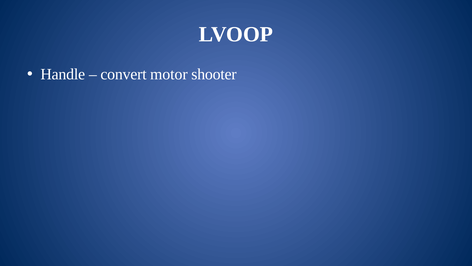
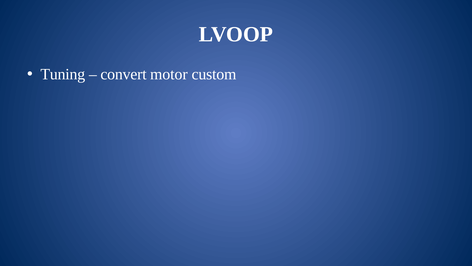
Handle: Handle -> Tuning (63, 74)
shooter: shooter -> custom (214, 74)
